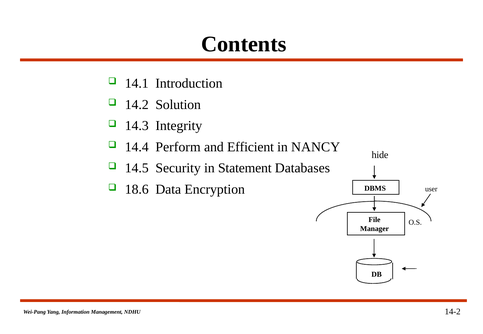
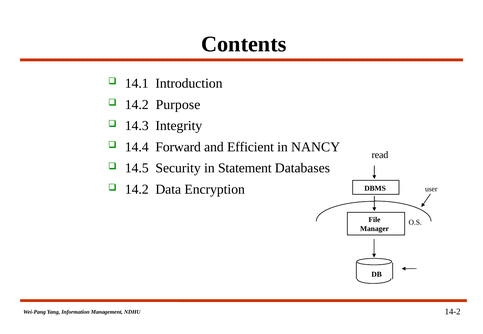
Solution: Solution -> Purpose (178, 105)
Perform: Perform -> Forward (178, 147)
hide: hide -> read (380, 155)
18.6: 18.6 -> 14.2 (137, 190)
